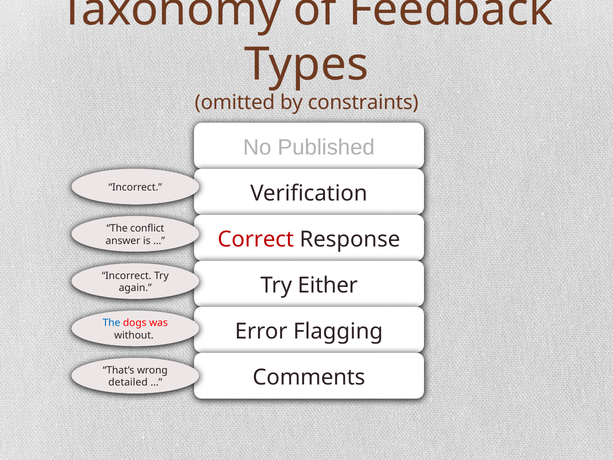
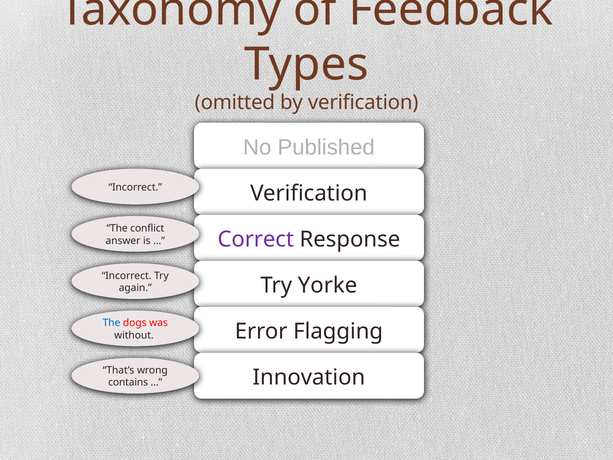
by constraints: constraints -> verification (363, 103)
Correct colour: red -> purple (256, 239)
Either: Either -> Yorke (328, 285)
Comments: Comments -> Innovation (309, 377)
detailed: detailed -> contains (128, 382)
